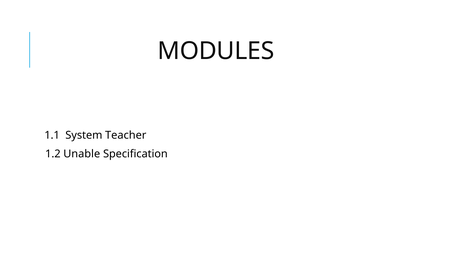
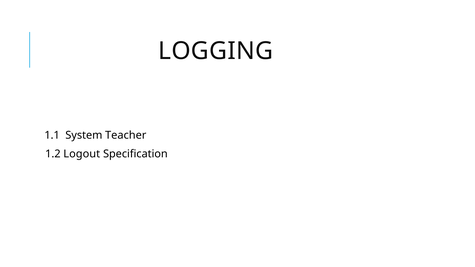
MODULES: MODULES -> LOGGING (216, 51)
Unable: Unable -> Logout (82, 154)
